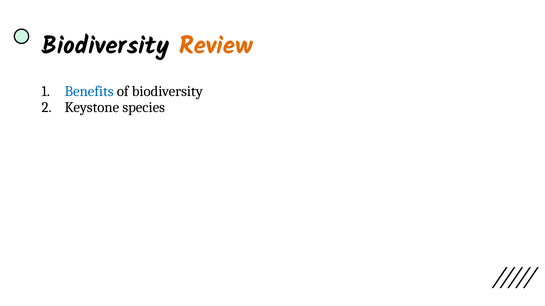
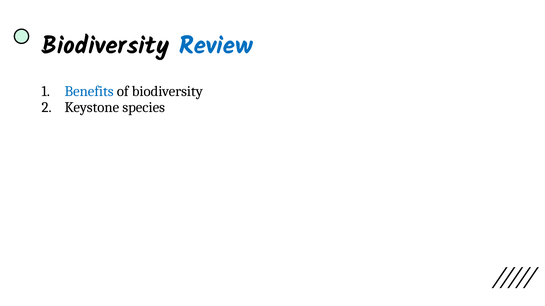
Review colour: orange -> blue (216, 46)
